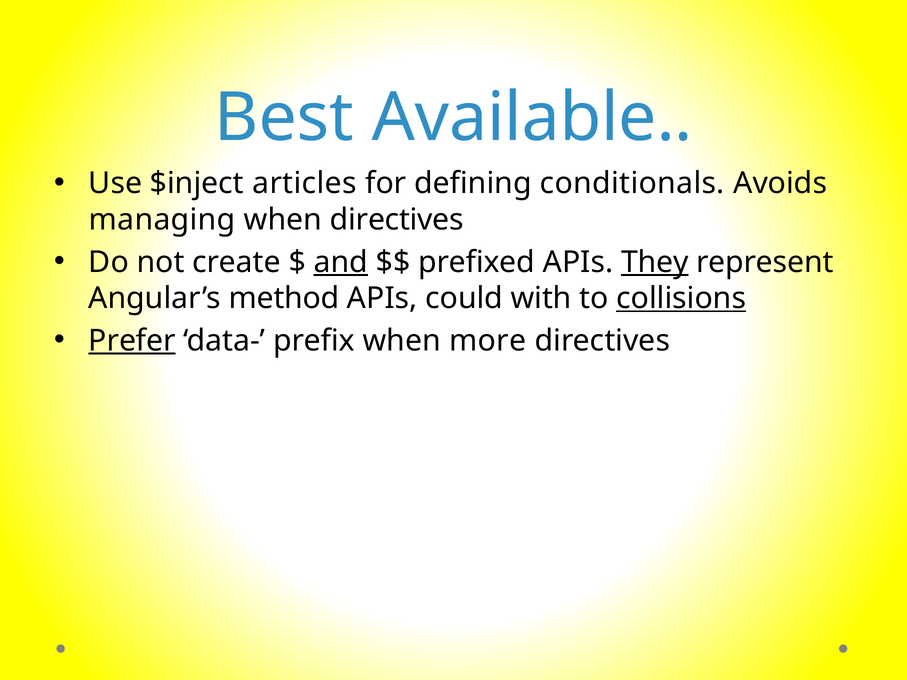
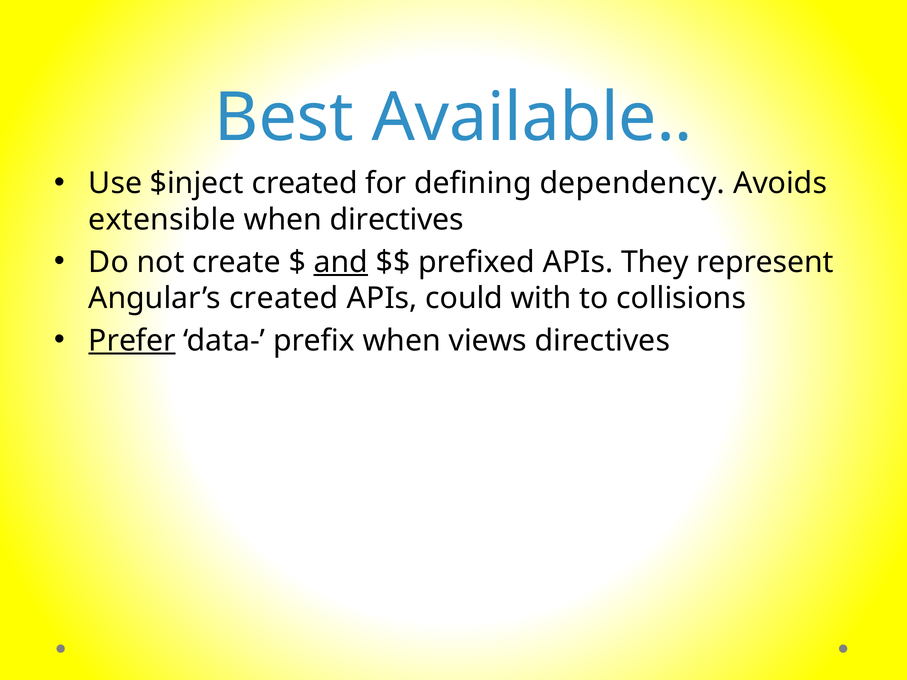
$inject articles: articles -> created (305, 184)
conditionals: conditionals -> dependency (632, 184)
managing: managing -> extensible (162, 220)
They underline: present -> none (655, 262)
Angular’s method: method -> created (284, 298)
collisions underline: present -> none (681, 298)
more: more -> views (488, 341)
